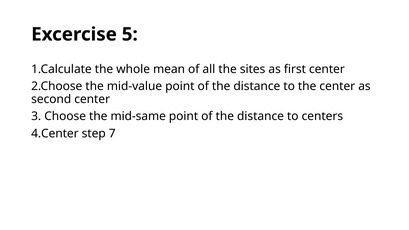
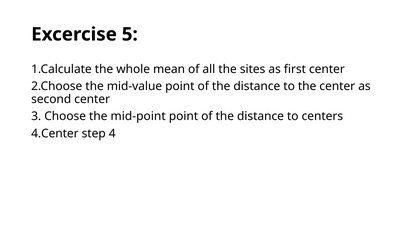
mid-same: mid-same -> mid-point (138, 116)
7: 7 -> 4 (112, 133)
